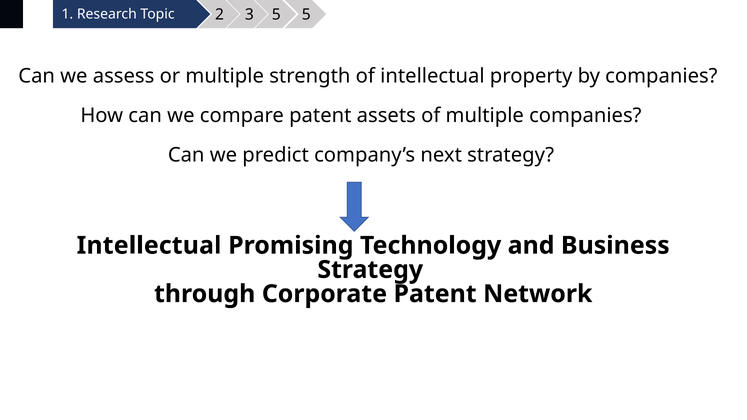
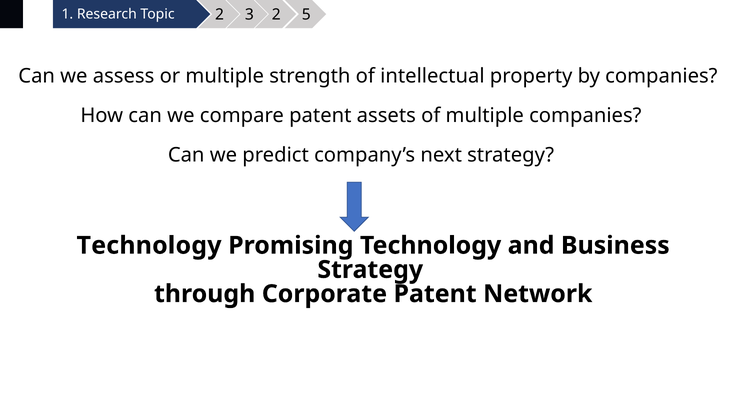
3 5: 5 -> 2 (276, 15)
Intellectual: Intellectual -> Technology (149, 246)
